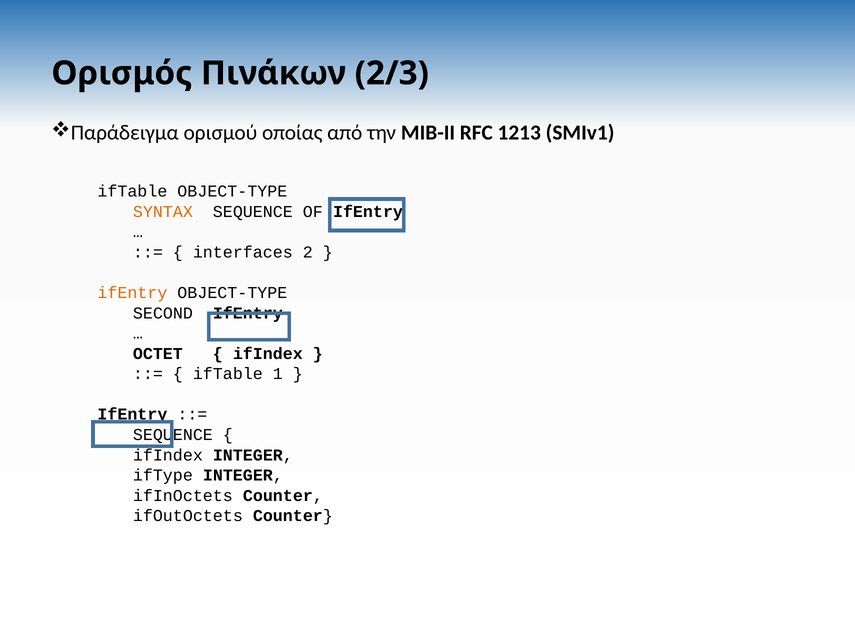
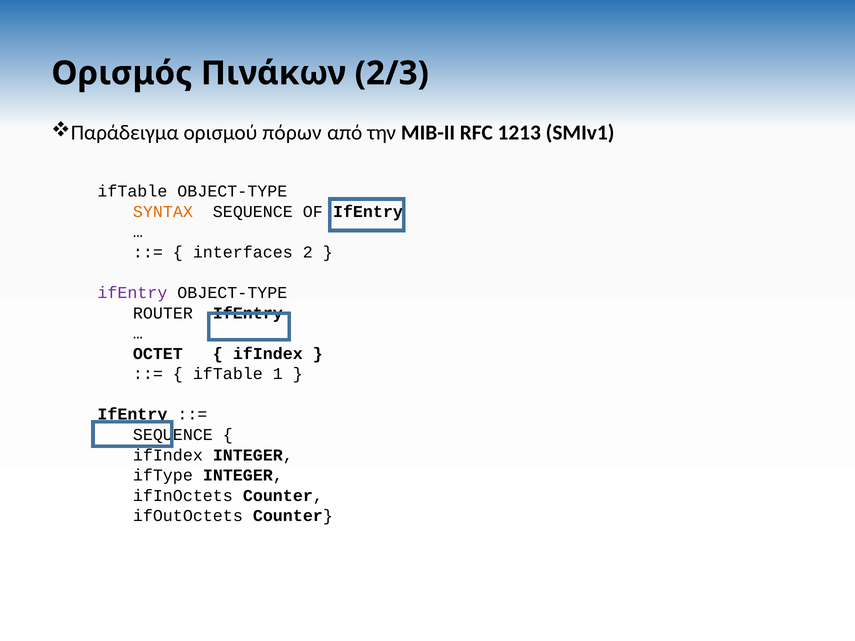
οποίας: οποίας -> πόρων (292, 133)
ifEntry colour: orange -> purple (132, 293)
SECOND: SECOND -> ROUTER (163, 313)
